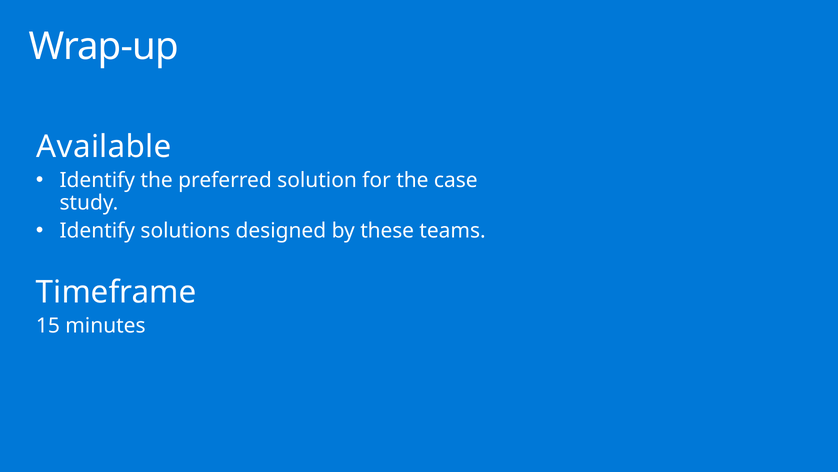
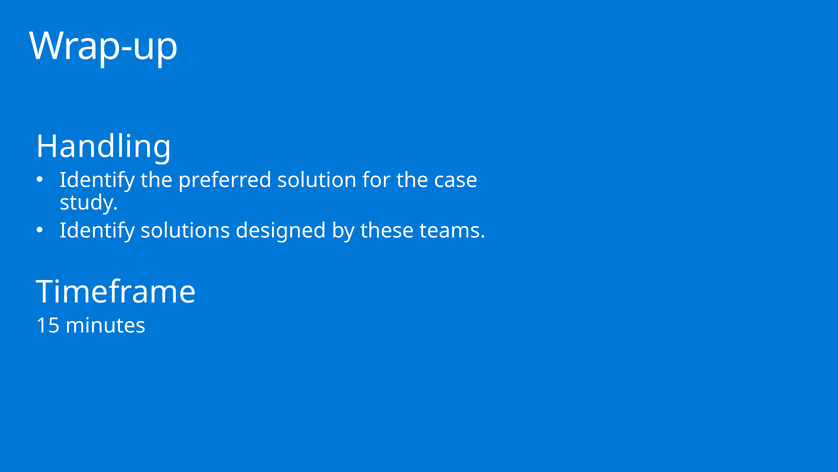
Available: Available -> Handling (104, 146)
